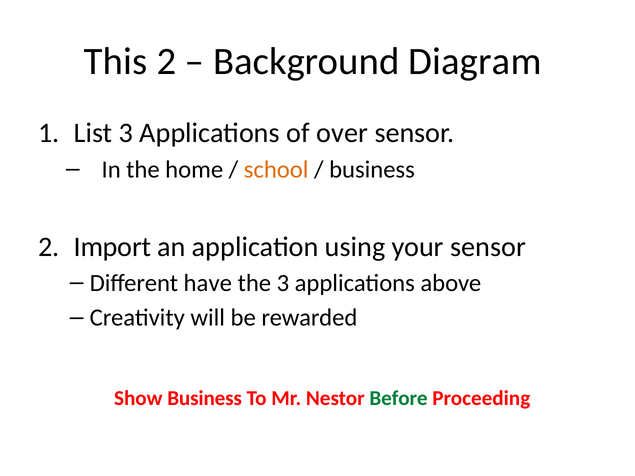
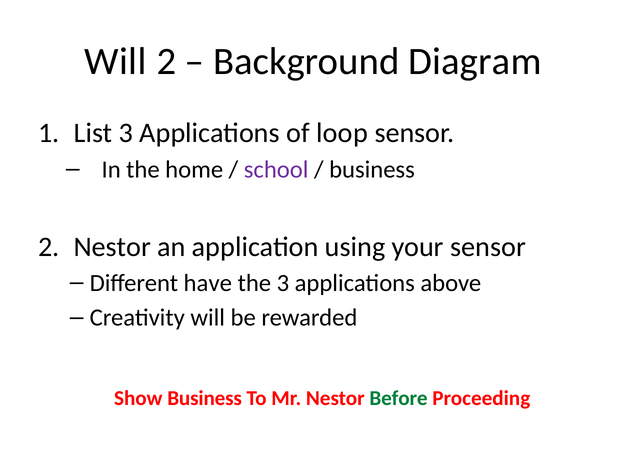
This: This -> Will (115, 61)
over: over -> loop (342, 133)
school colour: orange -> purple (276, 170)
2 Import: Import -> Nestor (112, 247)
